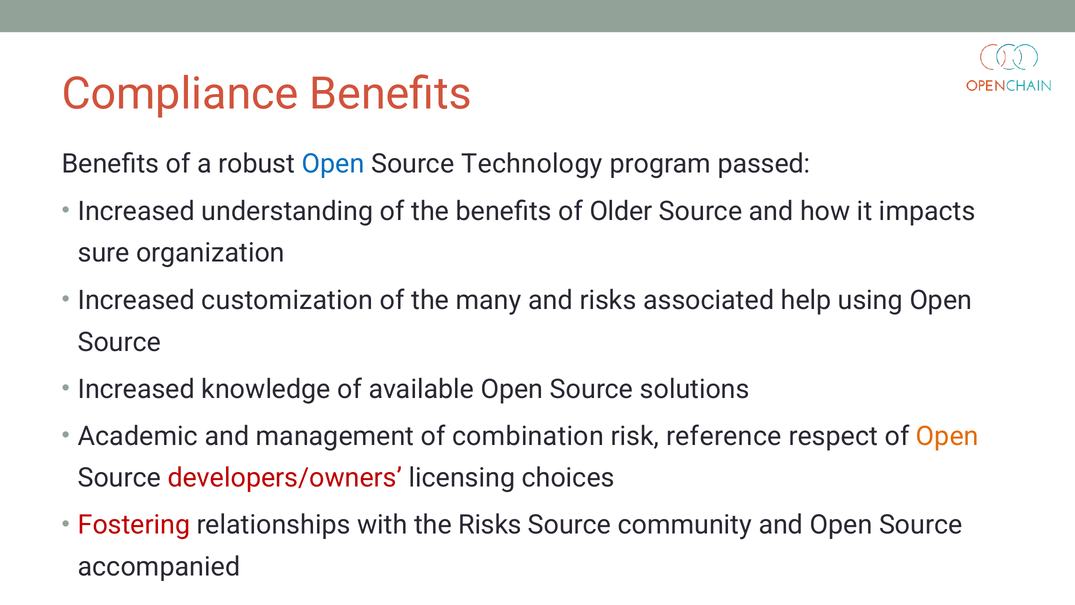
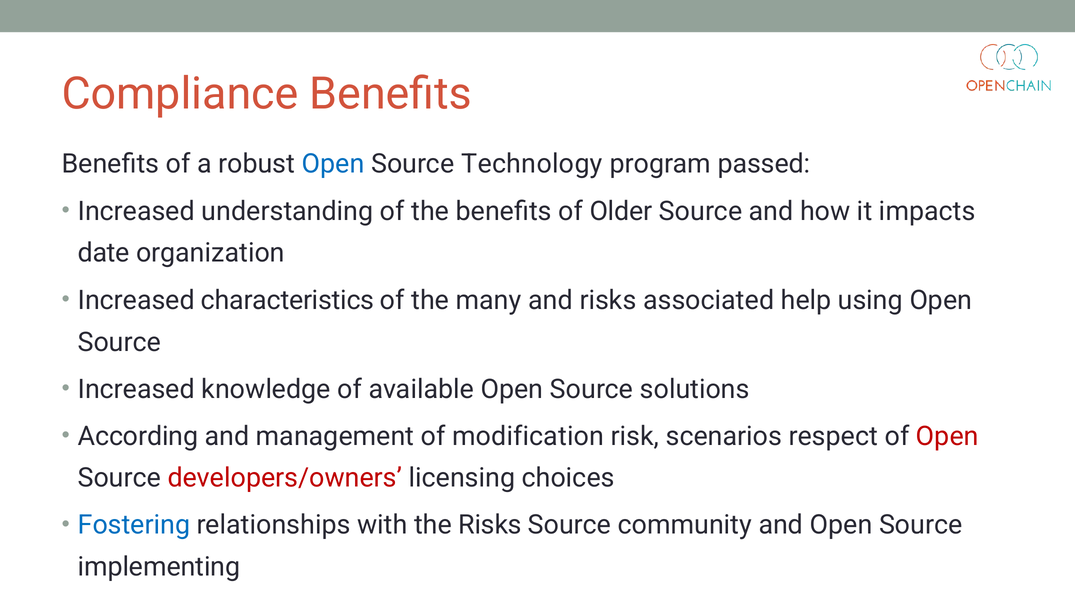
sure: sure -> date (104, 253)
customization: customization -> characteristics (288, 300)
Academic: Academic -> According (138, 436)
combination: combination -> modification (528, 436)
reference: reference -> scenarios (724, 436)
Open colour: orange -> red (947, 436)
Fostering colour: red -> blue (134, 525)
accompanied: accompanied -> implementing (159, 567)
